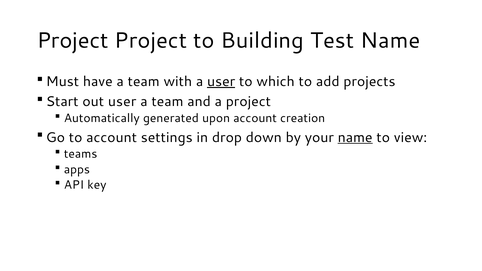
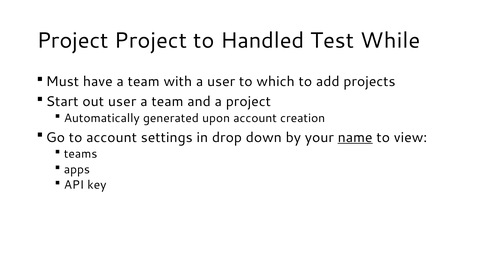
Building: Building -> Handled (262, 40)
Test Name: Name -> While (390, 40)
user underline: present -> none (221, 81)
